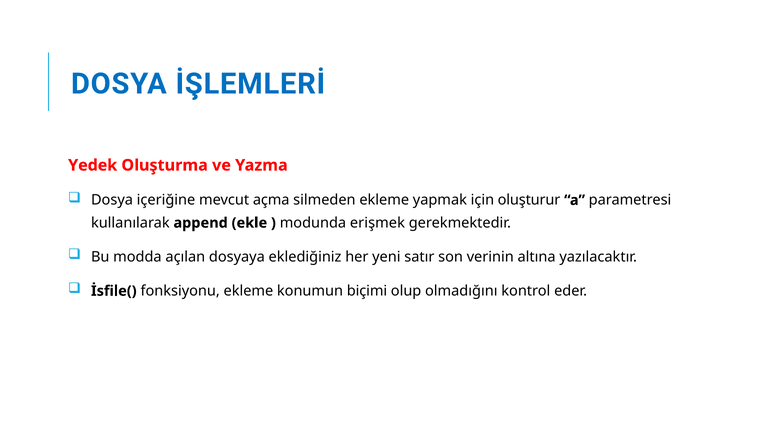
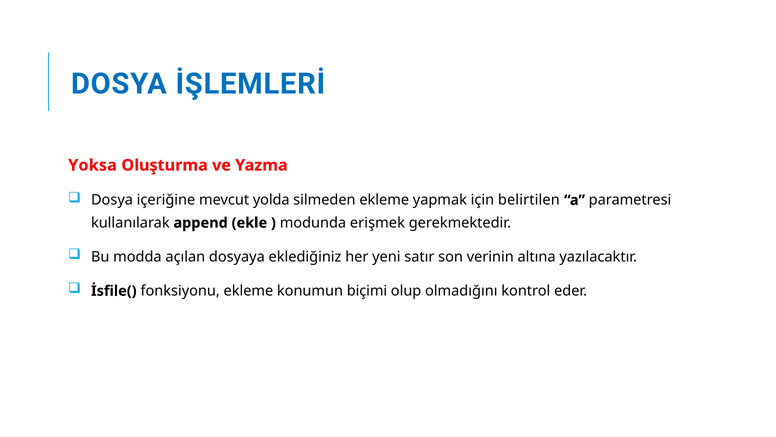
Yedek: Yedek -> Yoksa (93, 165)
açma: açma -> yolda (271, 200)
oluşturur: oluşturur -> belirtilen (529, 200)
